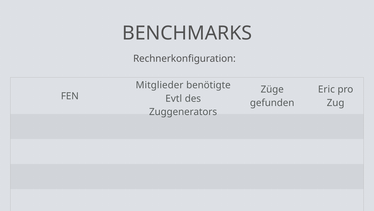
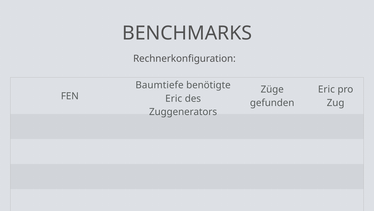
Mitglieder: Mitglieder -> Baumtiefe (160, 85)
Evtl: Evtl -> Eric (174, 98)
